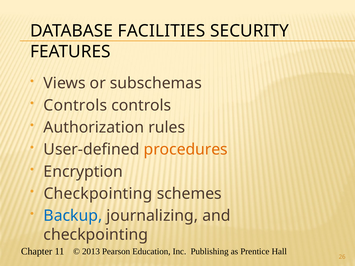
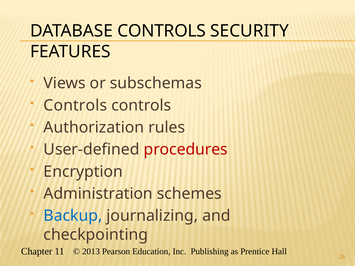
DATABASE FACILITIES: FACILITIES -> CONTROLS (162, 31)
procedures colour: orange -> red (186, 150)
Checkpointing: Checkpointing -> Administration (98, 194)
